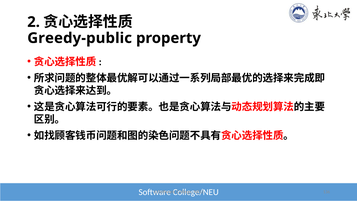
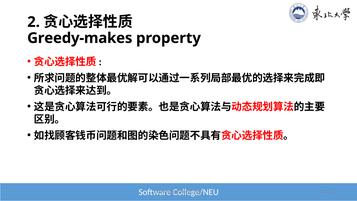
Greedy-public: Greedy-public -> Greedy-makes (80, 38)
